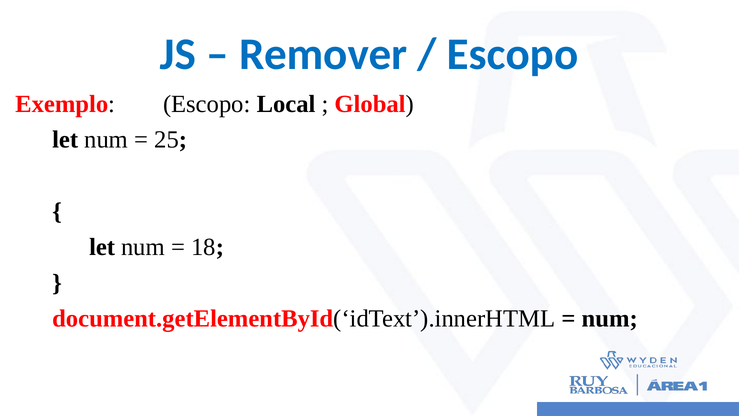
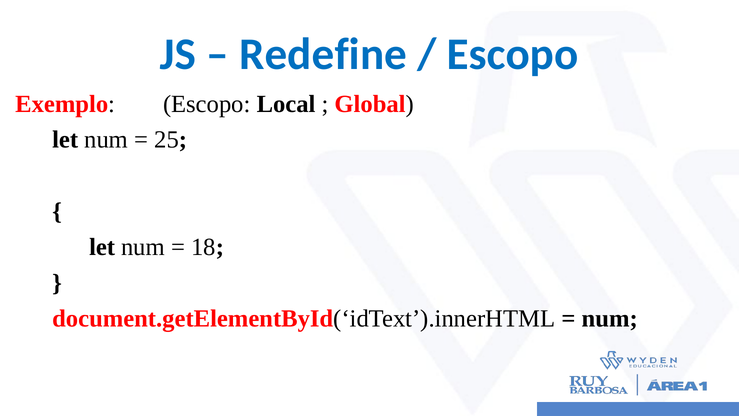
Remover: Remover -> Redefine (323, 54)
